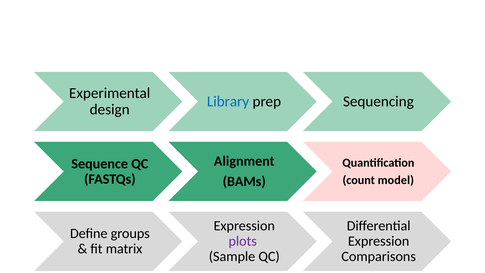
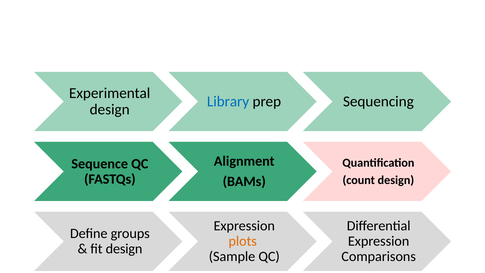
count model: model -> design (396, 180)
plots colour: purple -> orange (243, 241)
fit matrix: matrix -> design (124, 249)
